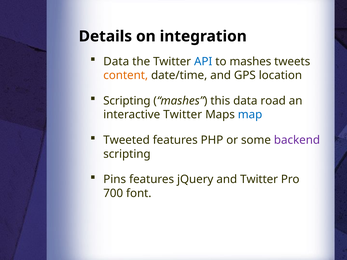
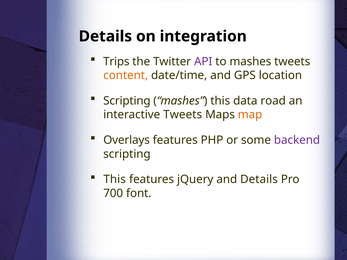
Data: Data -> Trips (116, 62)
API colour: blue -> purple (203, 62)
interactive Twitter: Twitter -> Tweets (183, 115)
map colour: blue -> orange (250, 115)
Tweeted: Tweeted -> Overlays (127, 140)
Pins: Pins -> This (115, 180)
and Twitter: Twitter -> Details (259, 180)
